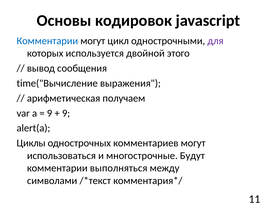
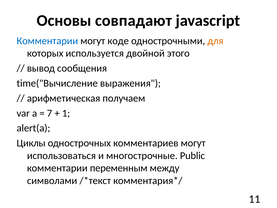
кодировок: кодировок -> совпадают (133, 21)
цикл: цикл -> коде (118, 41)
для colour: purple -> orange (215, 41)
9: 9 -> 7 (50, 113)
9: 9 -> 1 (66, 113)
Будут: Будут -> Public (192, 155)
выполняться: выполняться -> переменным (119, 168)
